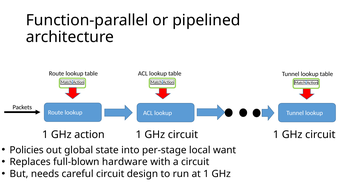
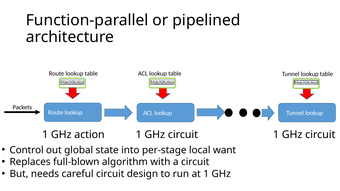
Policies: Policies -> Control (27, 150)
hardware: hardware -> algorithm (125, 162)
